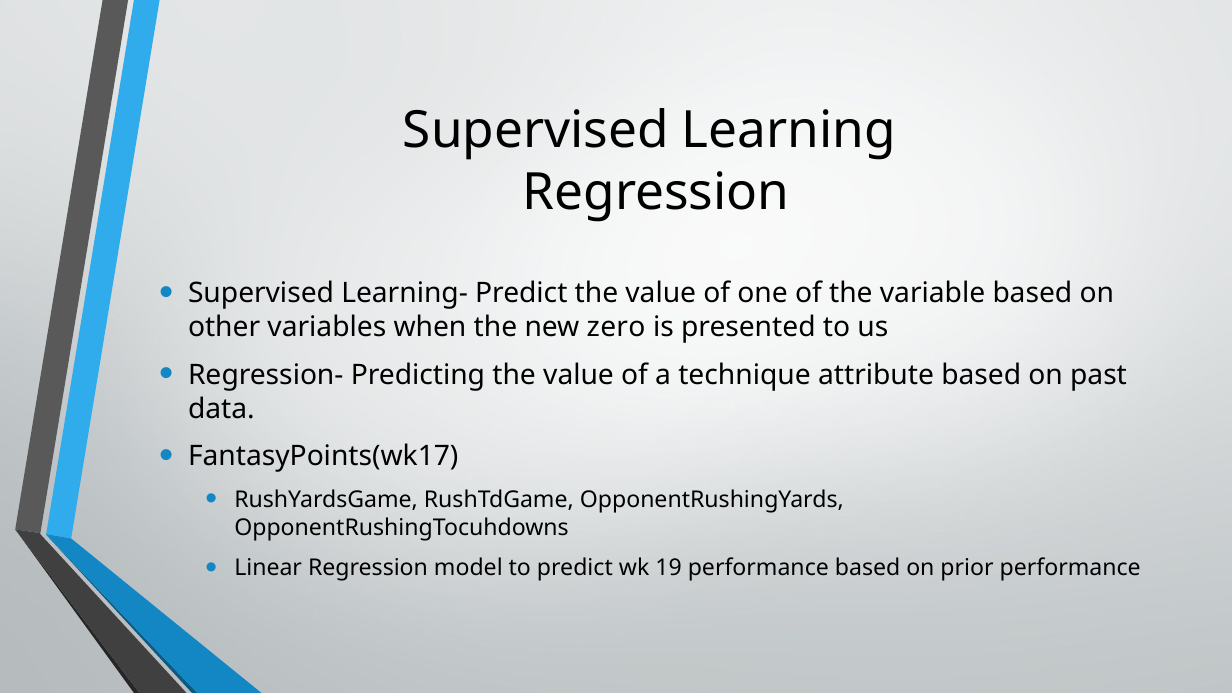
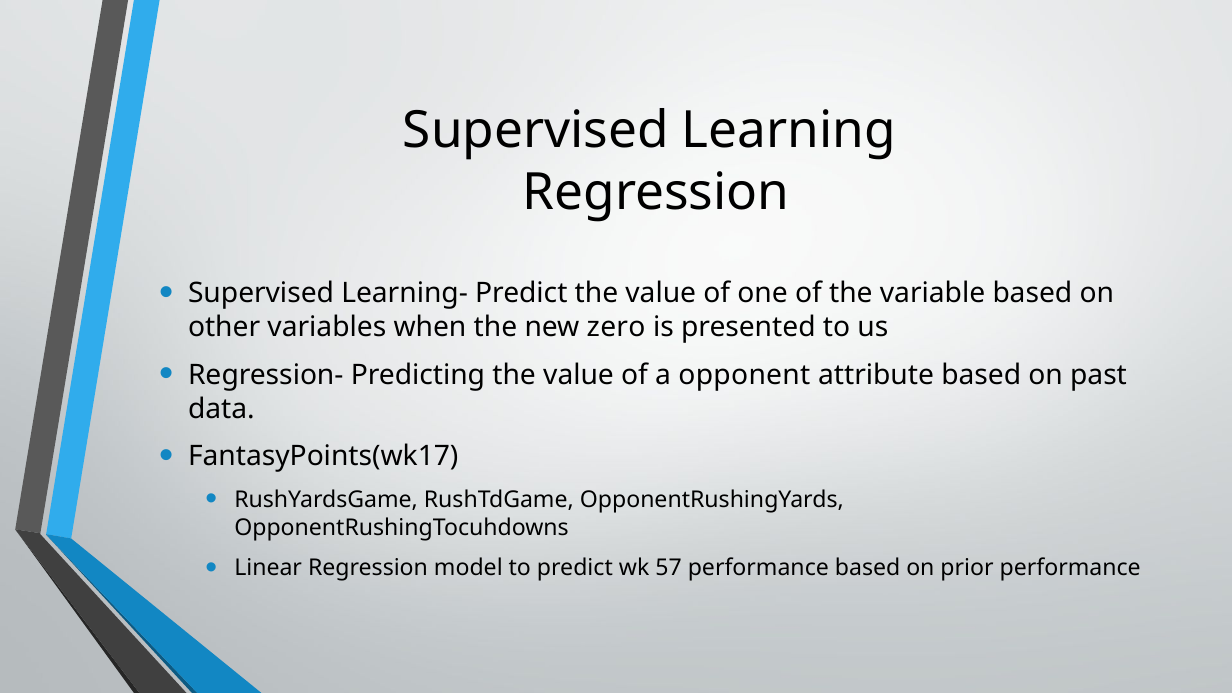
technique: technique -> opponent (744, 375)
19: 19 -> 57 (669, 568)
